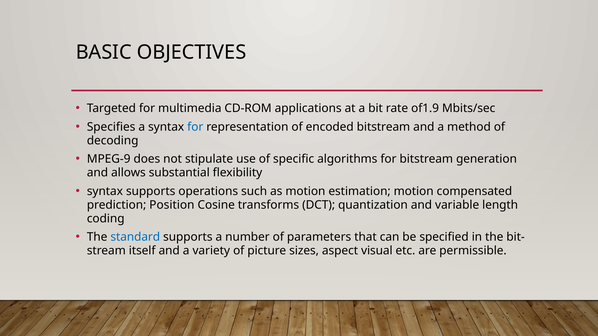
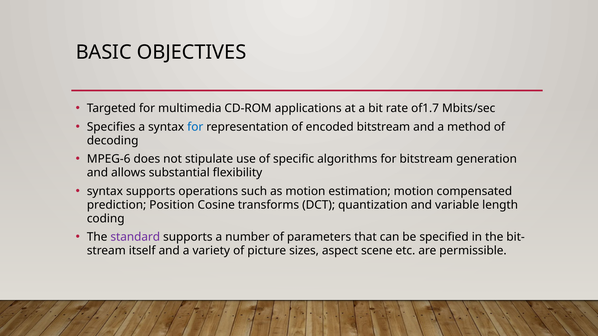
of1.9: of1.9 -> of1.7 (425, 108)
MPEG-9: MPEG-9 -> MPEG-6 (109, 159)
standard colour: blue -> purple (135, 237)
visual: visual -> scene (377, 251)
